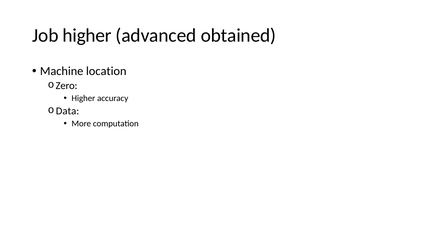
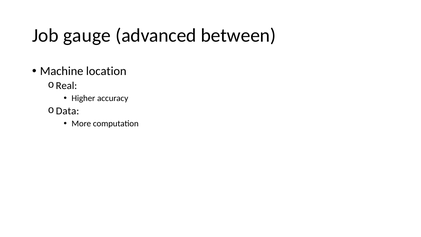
Job higher: higher -> gauge (87, 35)
obtained: obtained -> between (238, 35)
Zero: Zero -> Real (66, 86)
